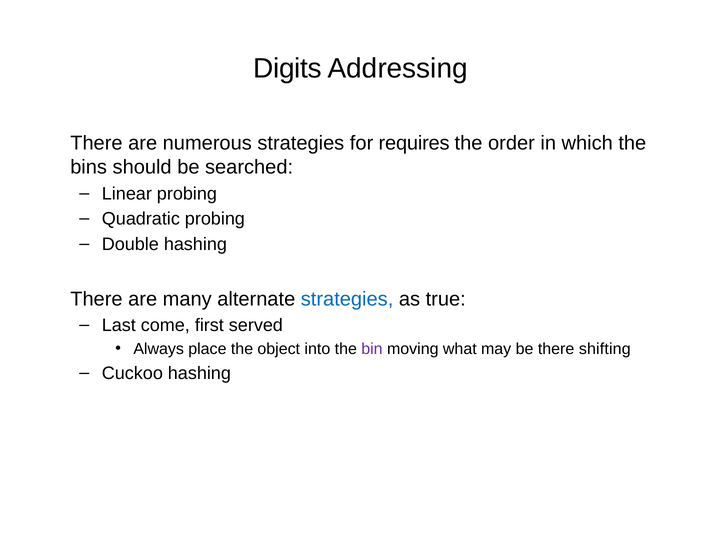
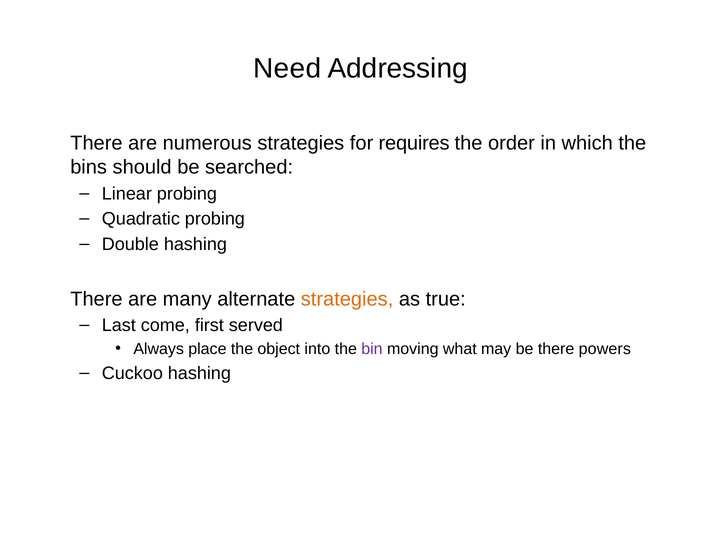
Digits: Digits -> Need (287, 69)
strategies colour: blue -> orange (347, 299)
shifting: shifting -> powers (605, 349)
